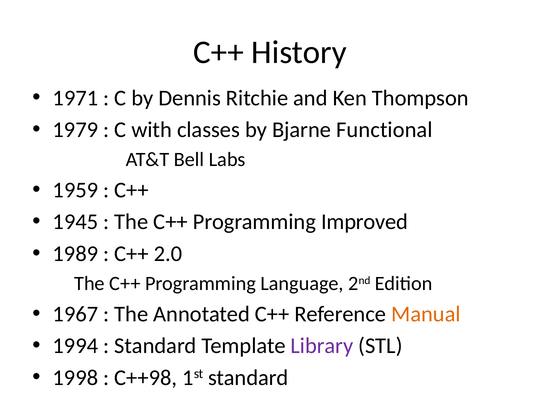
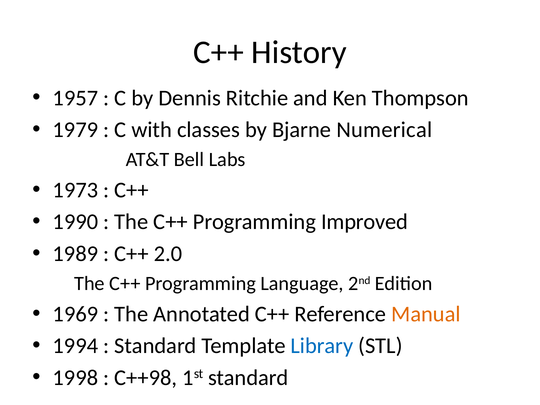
1971: 1971 -> 1957 (75, 98)
Functional: Functional -> Numerical (384, 130)
1959: 1959 -> 1973 (75, 190)
1945: 1945 -> 1990 (75, 222)
1967: 1967 -> 1969 (75, 314)
Library colour: purple -> blue (322, 346)
